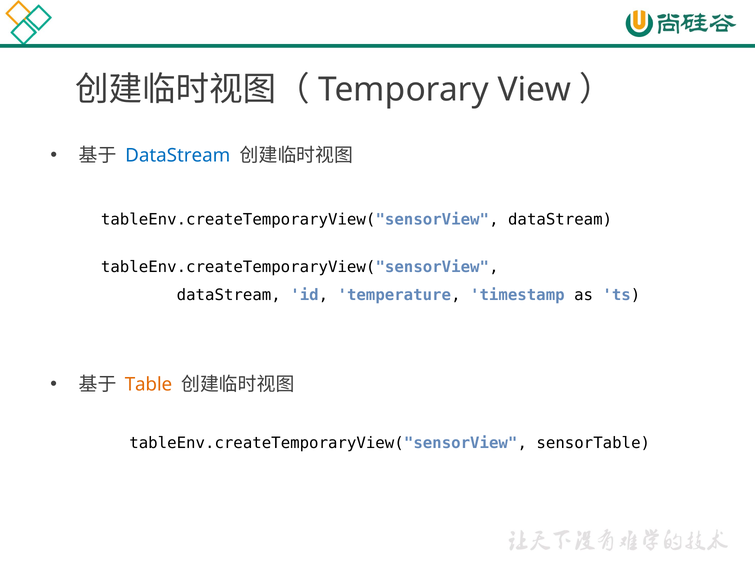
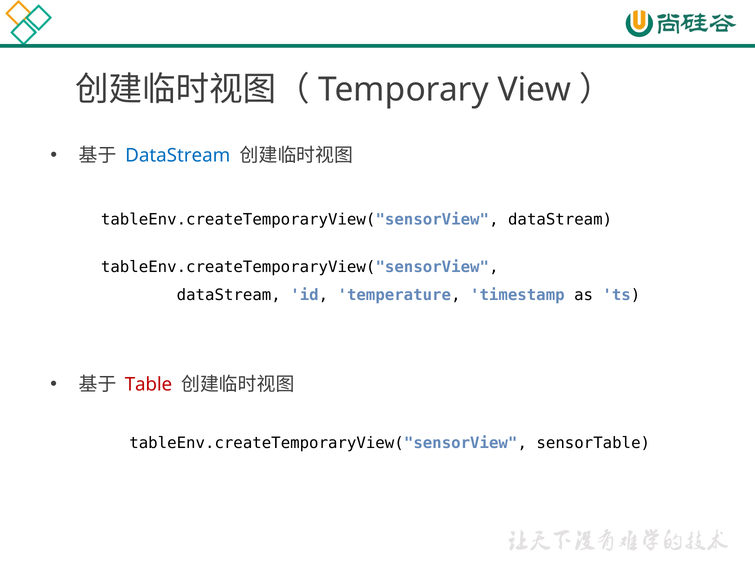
Table colour: orange -> red (149, 385)
